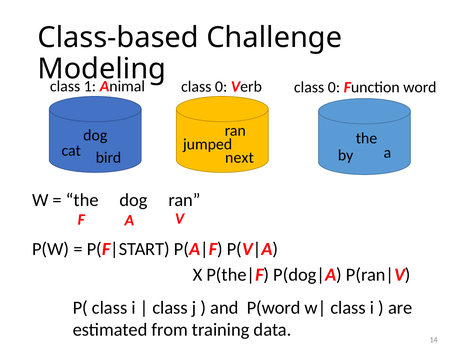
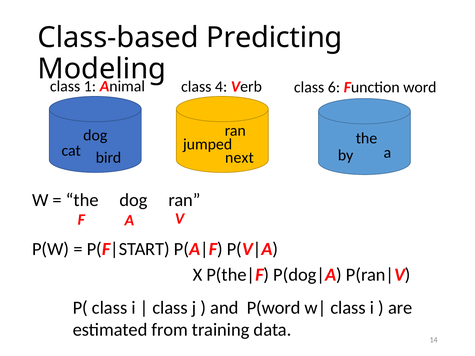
Challenge: Challenge -> Predicting (274, 38)
0: 0 -> 4 (221, 87)
Verb class 0: 0 -> 6 (334, 87)
